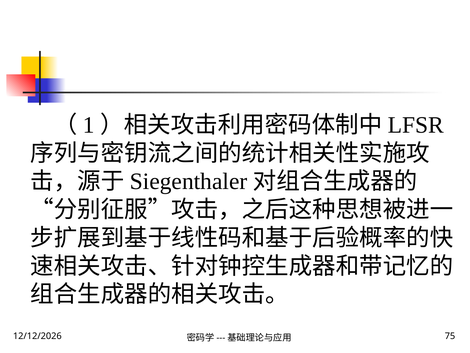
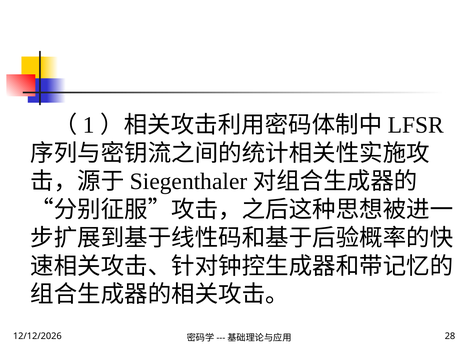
75: 75 -> 28 (450, 336)
